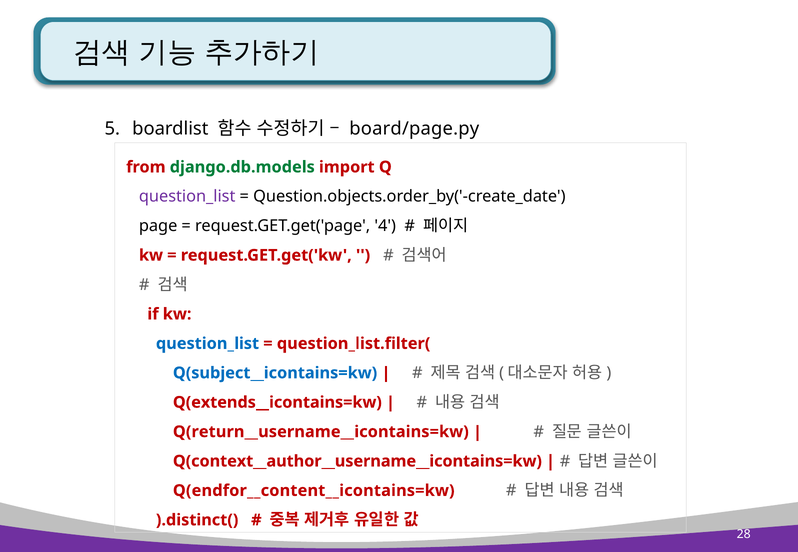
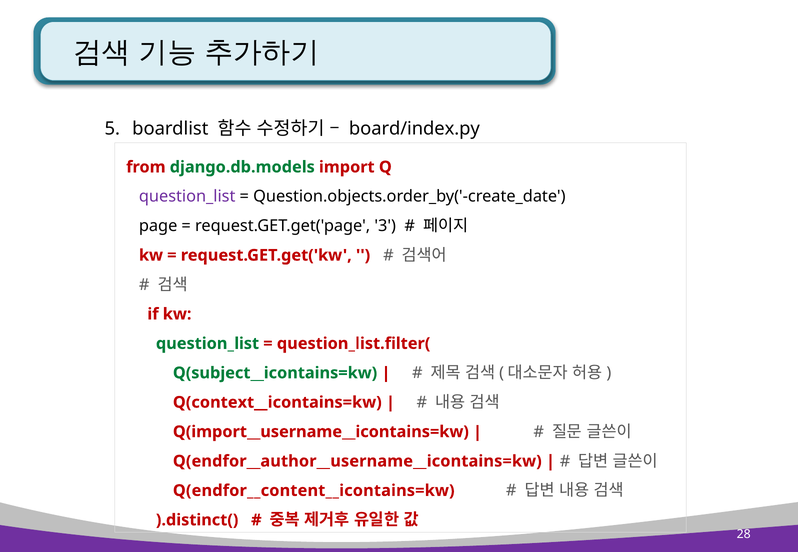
board/page.py: board/page.py -> board/index.py (414, 129)
4: 4 -> 3 (385, 226)
question_list colour: blue -> green (207, 344)
Q(subject__icontains=kw colour: blue -> green (275, 373)
Q(extends__icontains=kw: Q(extends__icontains=kw -> Q(context__icontains=kw (277, 403)
Q(return__username__icontains=kw: Q(return__username__icontains=kw -> Q(import__username__icontains=kw (321, 432)
Q(context__author__username__icontains=kw: Q(context__author__username__icontains=kw -> Q(endfor__author__username__icontains=kw (357, 462)
